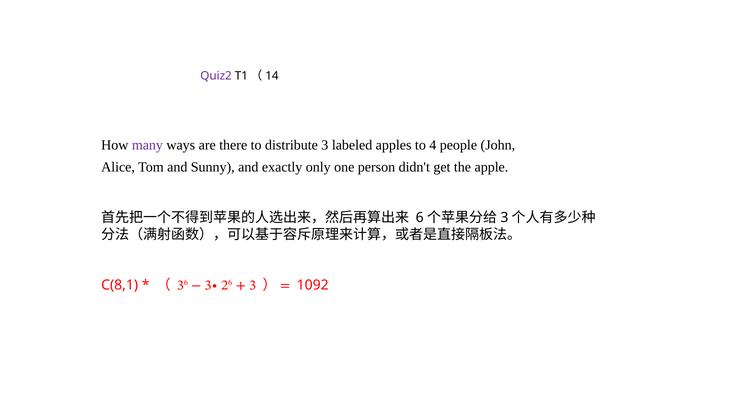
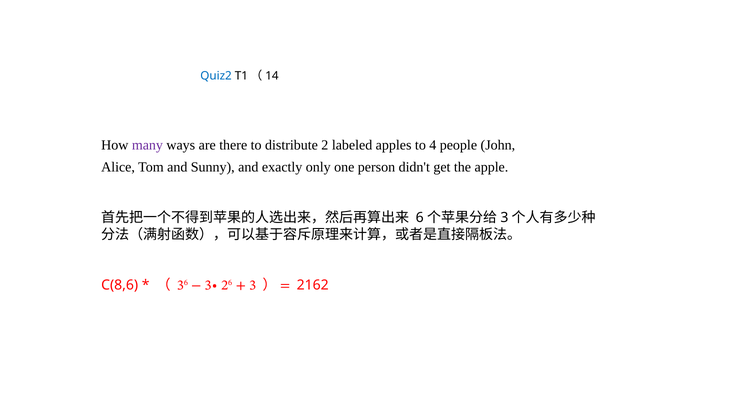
Quiz2 colour: purple -> blue (216, 76)
distribute 3: 3 -> 2 (325, 145)
C(8,1: C(8,1 -> C(8,6 (120, 285)
1092: 1092 -> 2162 (313, 285)
